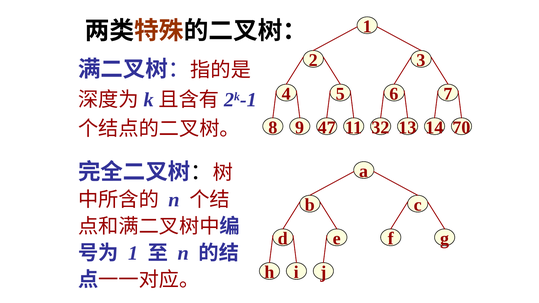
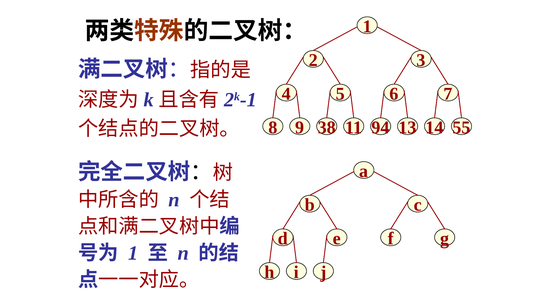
47: 47 -> 38 (327, 128)
32: 32 -> 94 (381, 128)
70: 70 -> 55 (461, 128)
